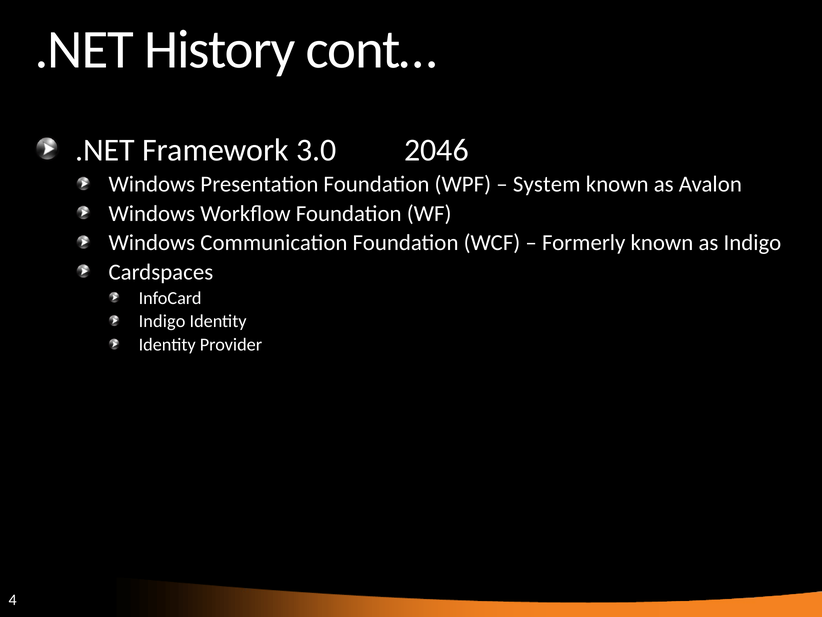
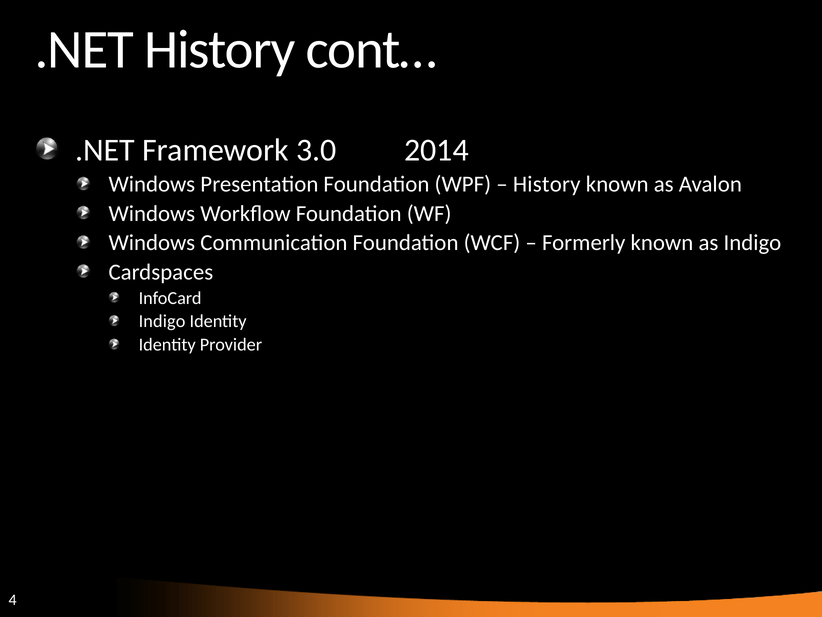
2046: 2046 -> 2014 (436, 150)
System: System -> History (547, 184)
